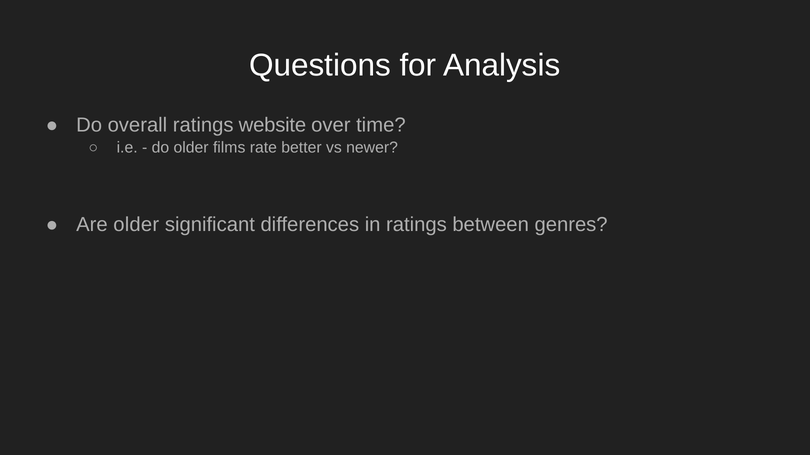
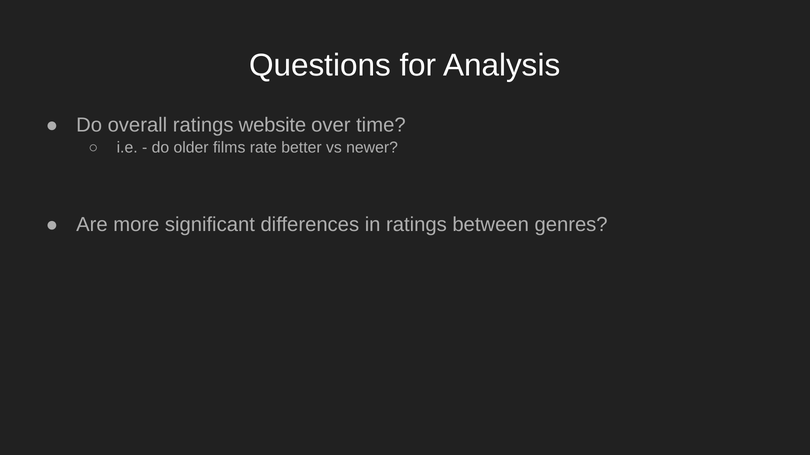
Are older: older -> more (136, 225)
